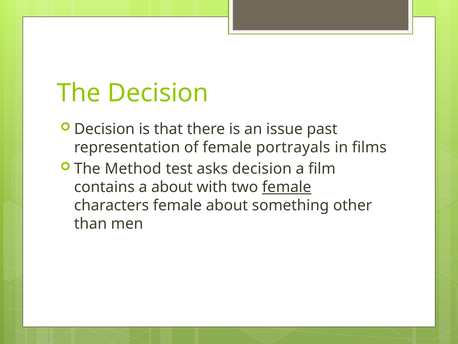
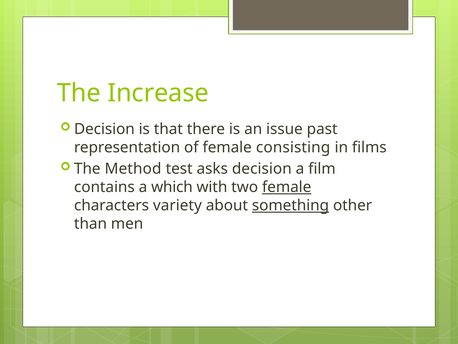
The Decision: Decision -> Increase (158, 93)
portrayals: portrayals -> consisting (293, 147)
a about: about -> which (172, 187)
characters female: female -> variety (177, 205)
something underline: none -> present (290, 205)
